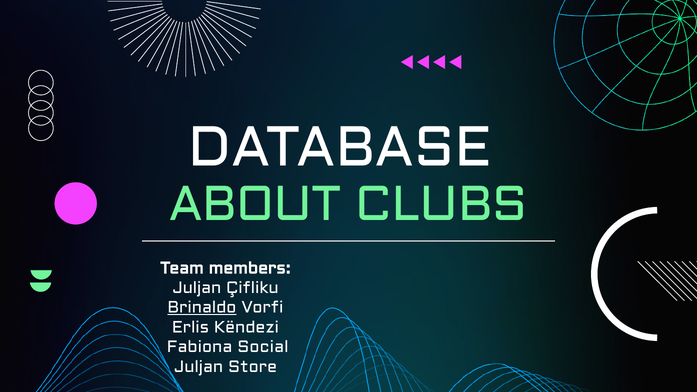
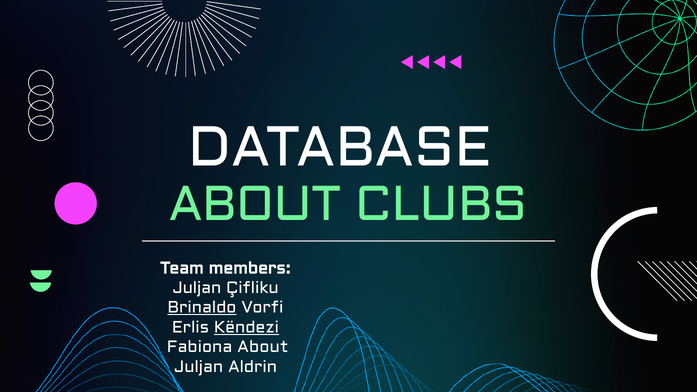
Këndezi underline: none -> present (246, 327)
Fabiona Social: Social -> About (263, 347)
Store: Store -> Aldrin (253, 367)
